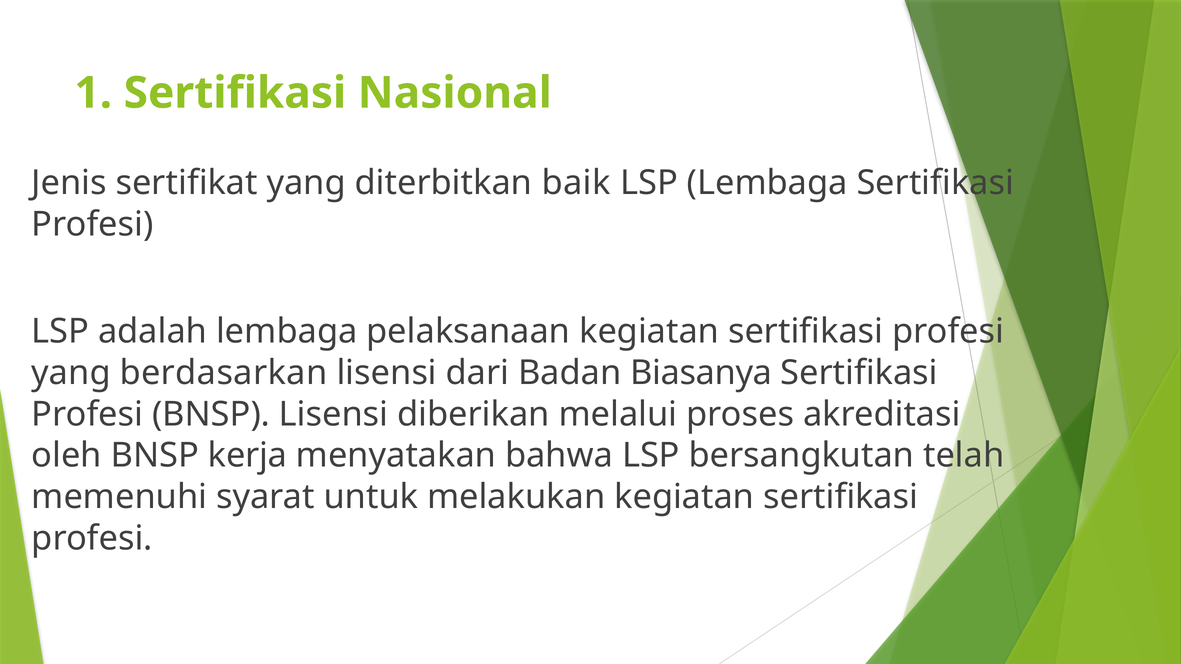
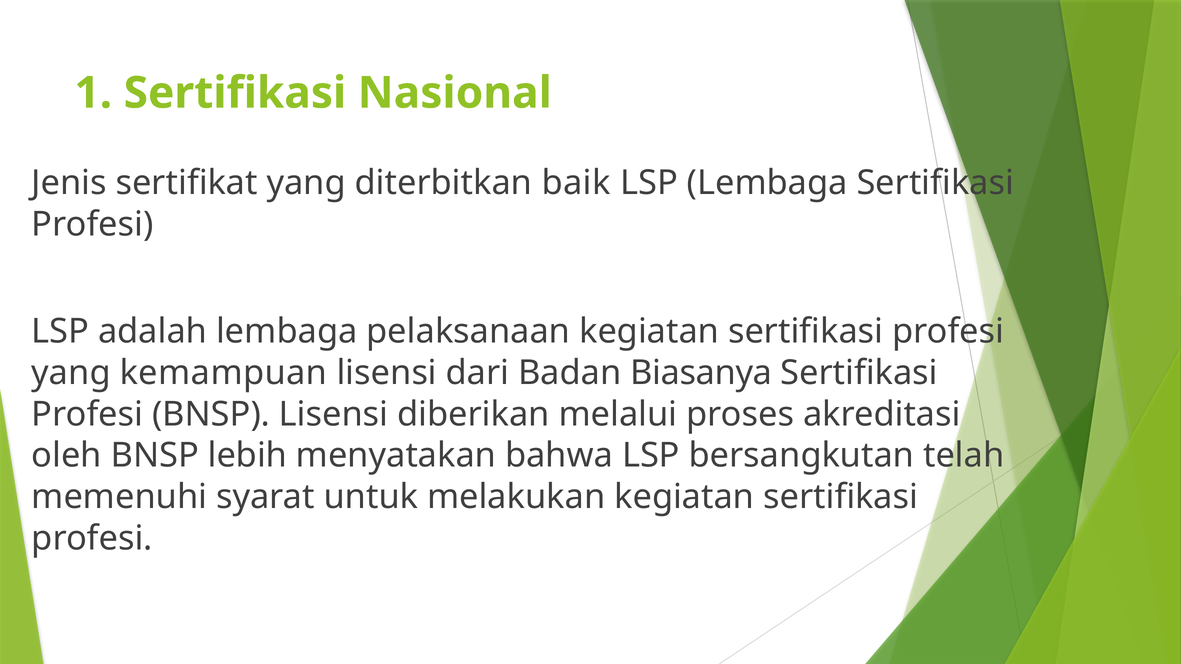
berdasarkan: berdasarkan -> kemampuan (223, 373)
kerja: kerja -> lebih (247, 456)
